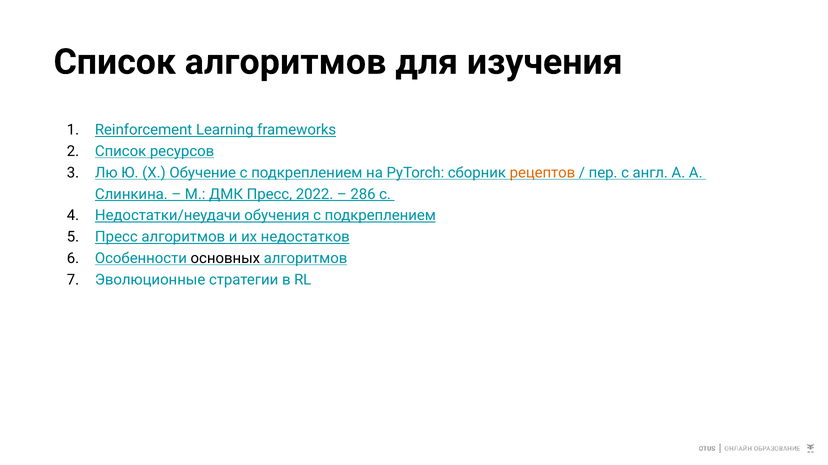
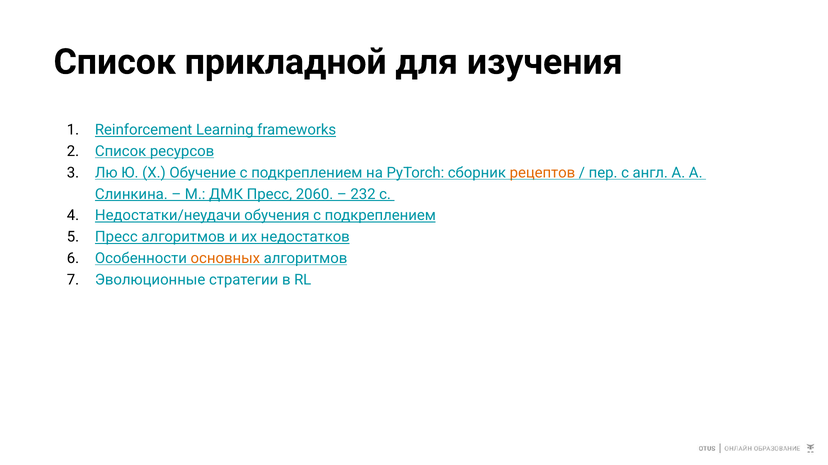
Список алгоритмов: алгоритмов -> прикладной (286, 62)
2022: 2022 -> 2060 (315, 195)
286: 286 -> 232 (363, 195)
основных colour: black -> orange (225, 259)
